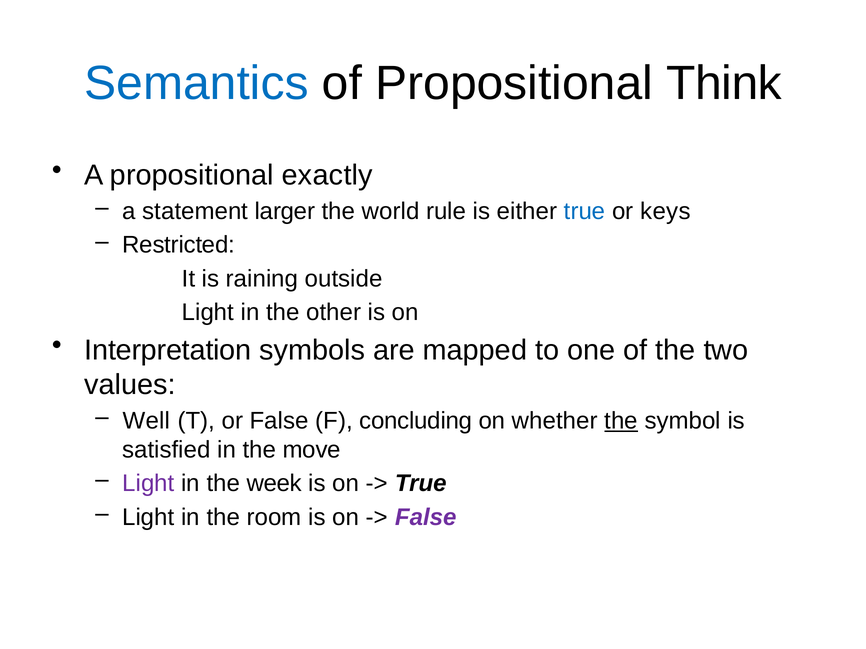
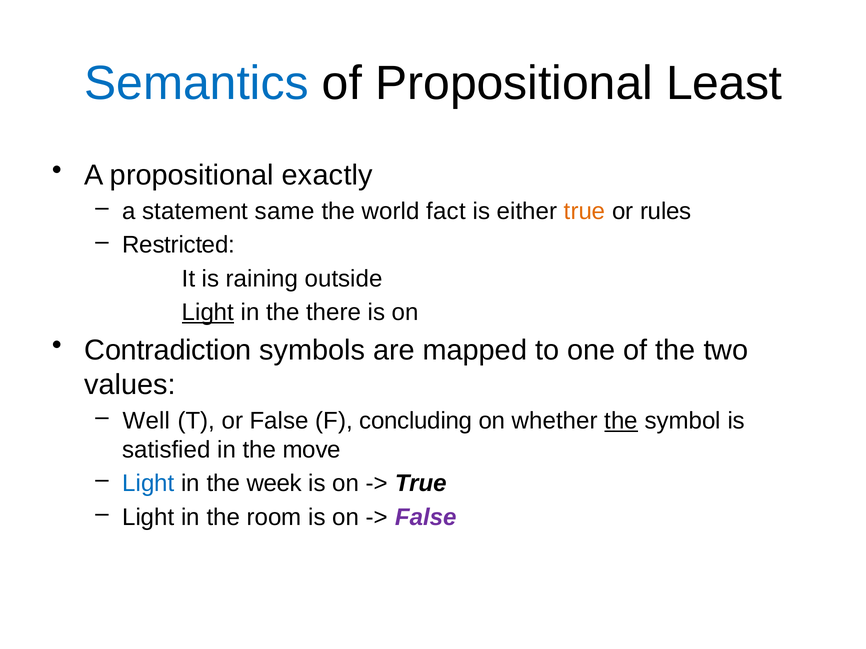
Think: Think -> Least (724, 83)
larger: larger -> same (285, 211)
rule: rule -> fact (446, 211)
true colour: blue -> orange (585, 211)
keys: keys -> rules (666, 211)
Light underline: none -> present (208, 313)
other: other -> there (334, 313)
Interpretation: Interpretation -> Contradiction (168, 350)
Light colour: purple -> blue (148, 484)
